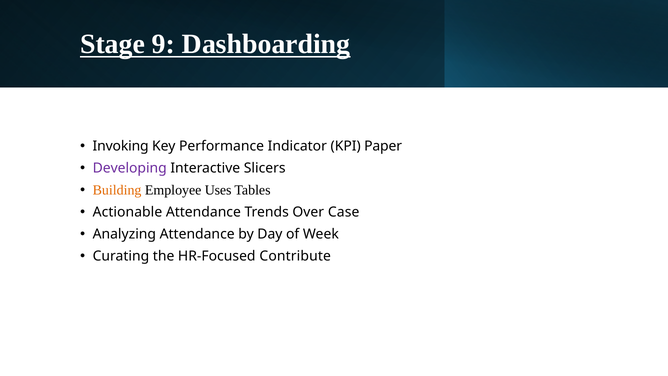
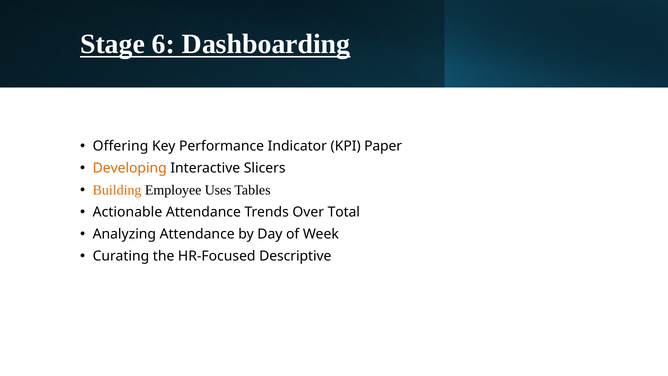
9: 9 -> 6 (163, 44)
Invoking: Invoking -> Offering (121, 146)
Developing colour: purple -> orange (130, 168)
Case: Case -> Total (344, 212)
Contribute: Contribute -> Descriptive (295, 256)
